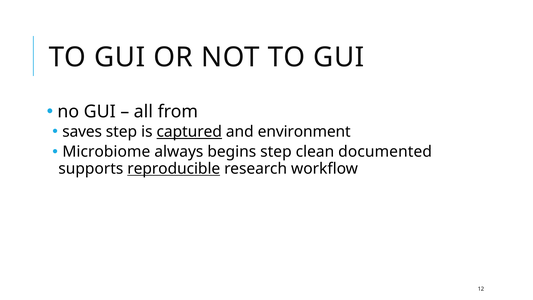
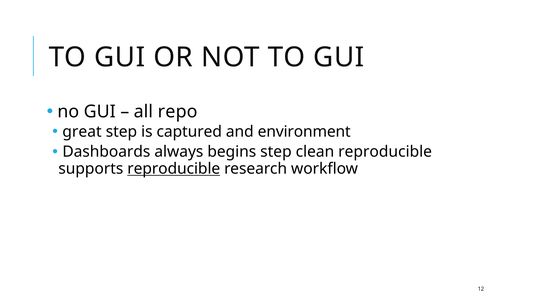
from: from -> repo (178, 111)
saves: saves -> great (82, 132)
captured underline: present -> none (189, 132)
Microbiome: Microbiome -> Dashboards (106, 152)
clean documented: documented -> reproducible (385, 152)
